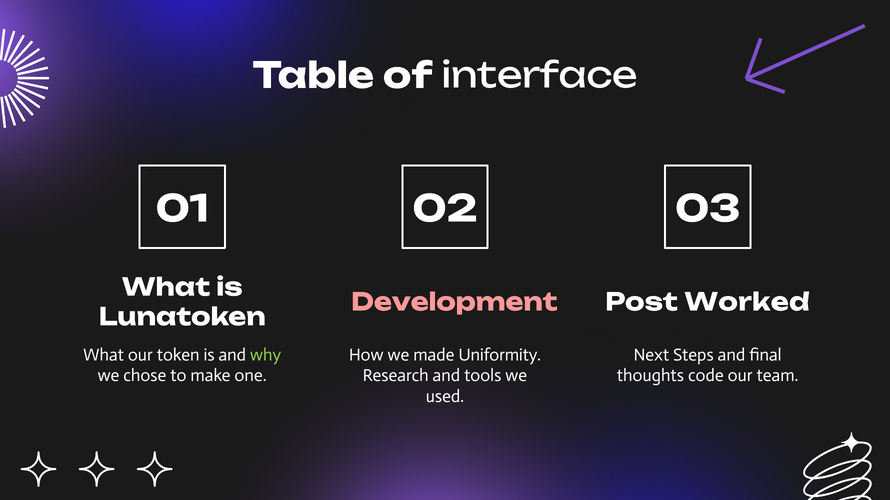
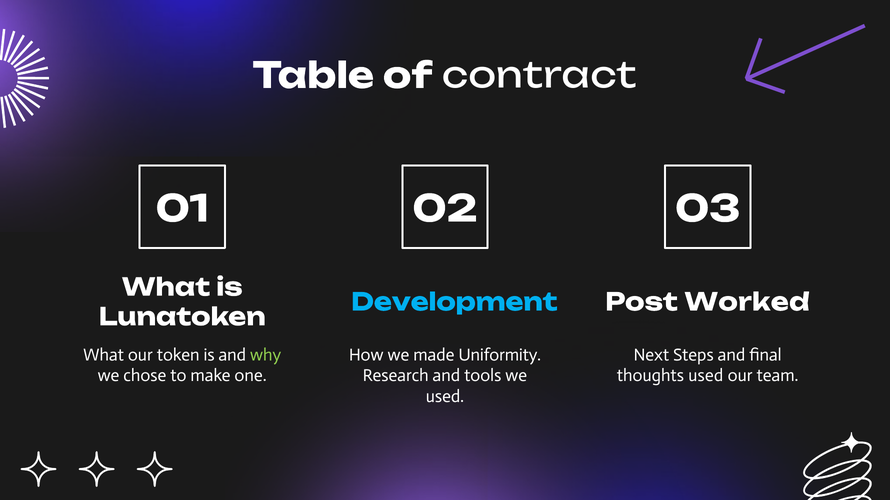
interface: interface -> contract (539, 76)
Development colour: pink -> light blue (454, 303)
thoughts code: code -> used (706, 376)
